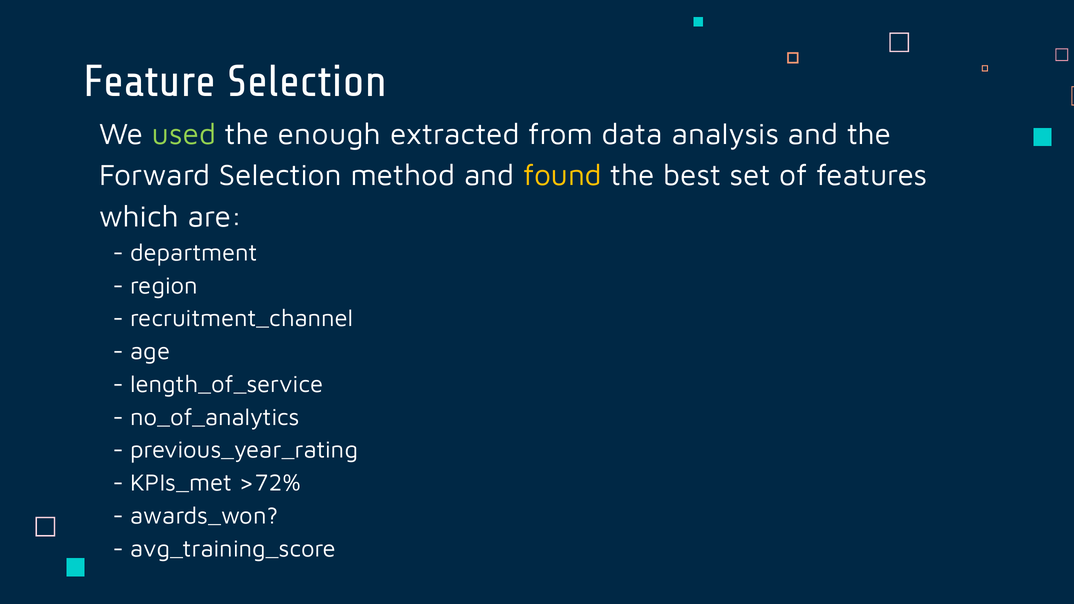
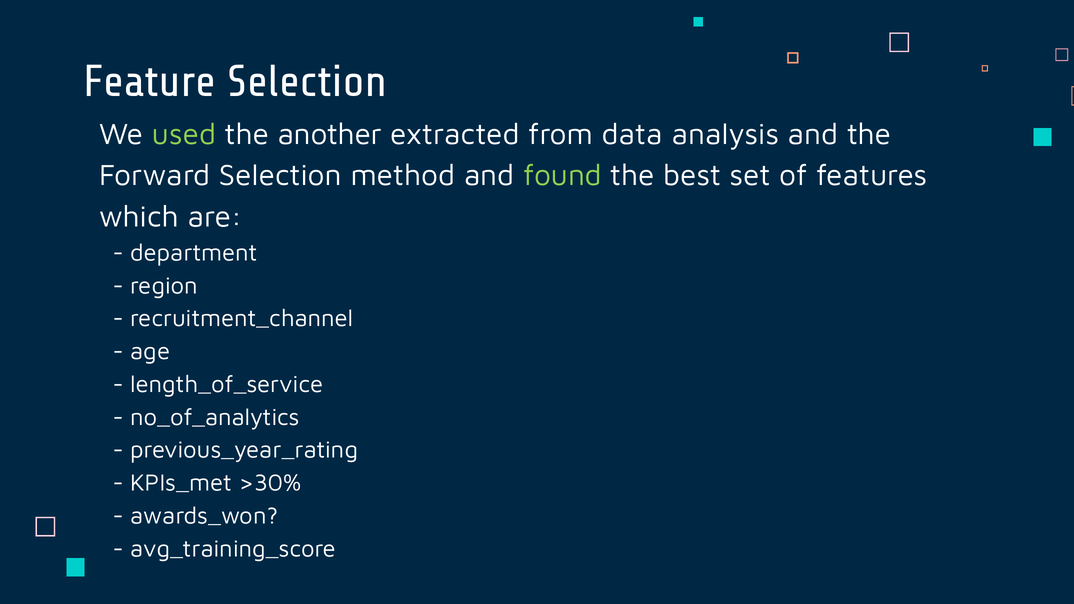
enough: enough -> another (330, 134)
found colour: yellow -> light green (562, 176)
>72%: >72% -> >30% (270, 483)
